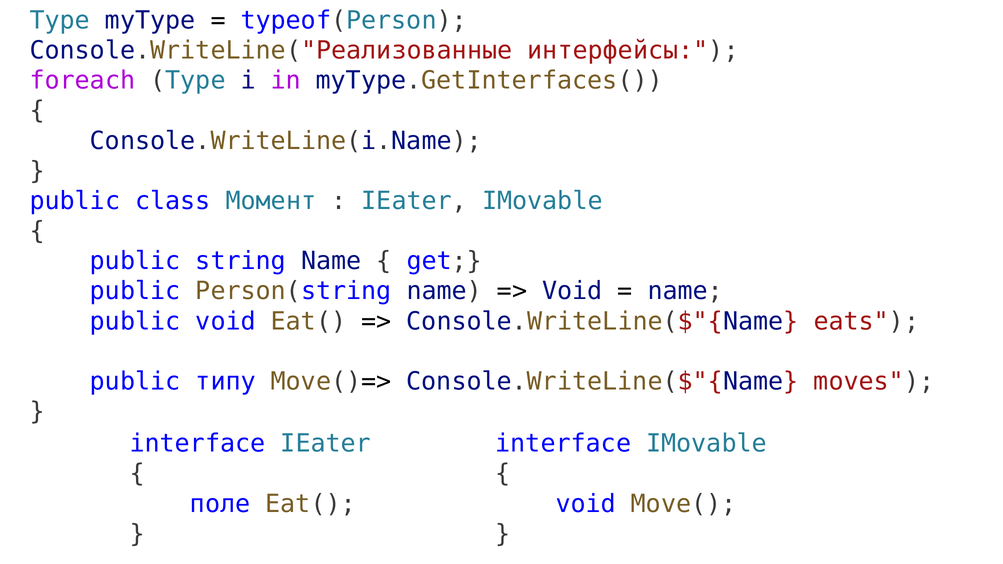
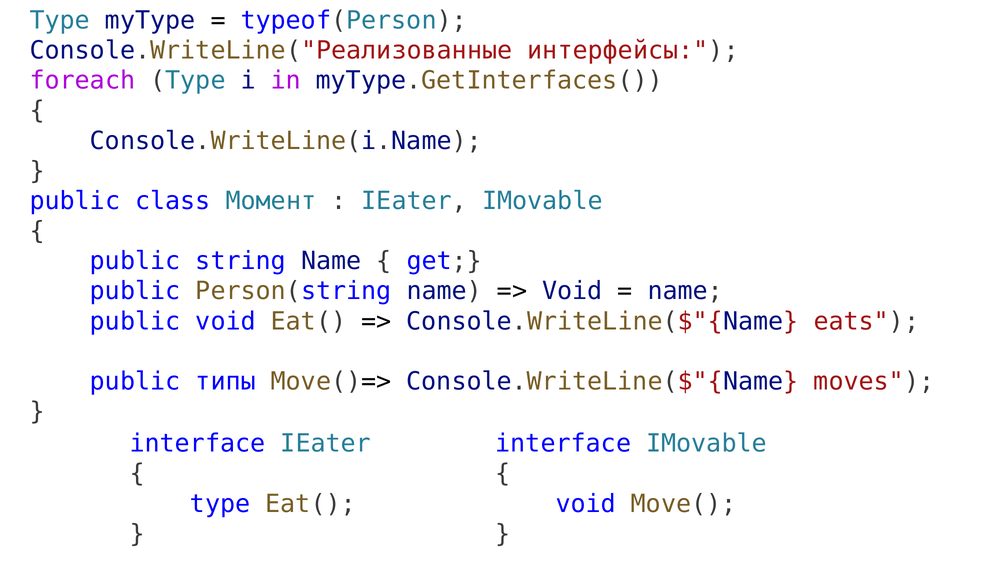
типу: типу -> типы (226, 382)
поле: поле -> type (220, 504)
